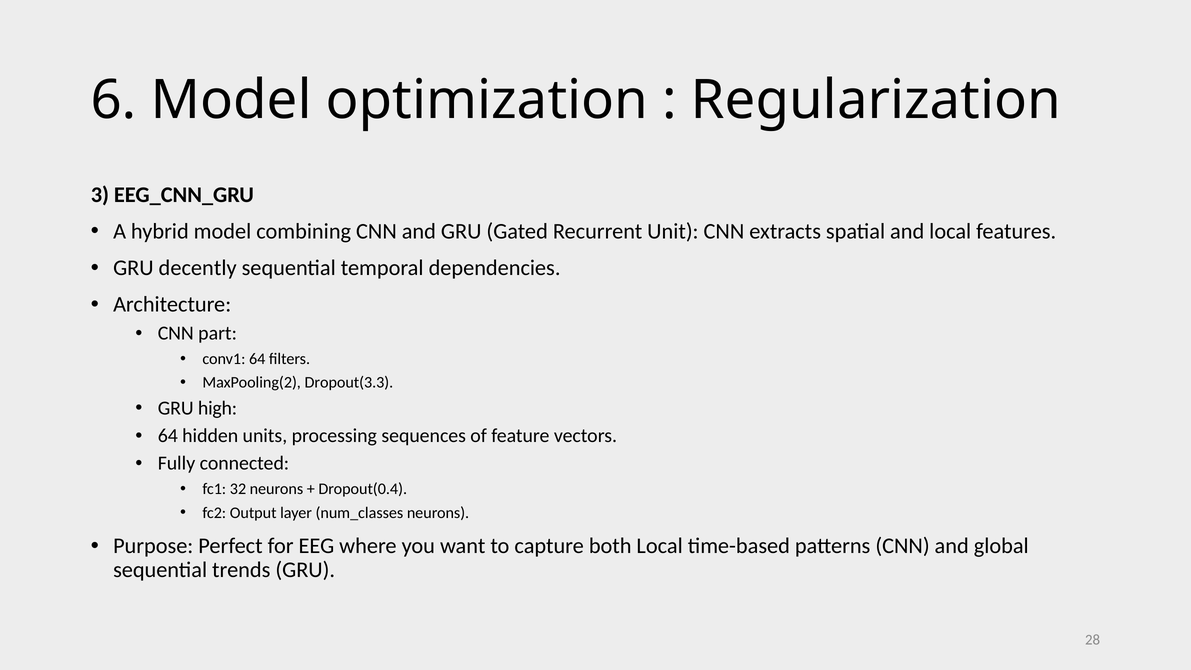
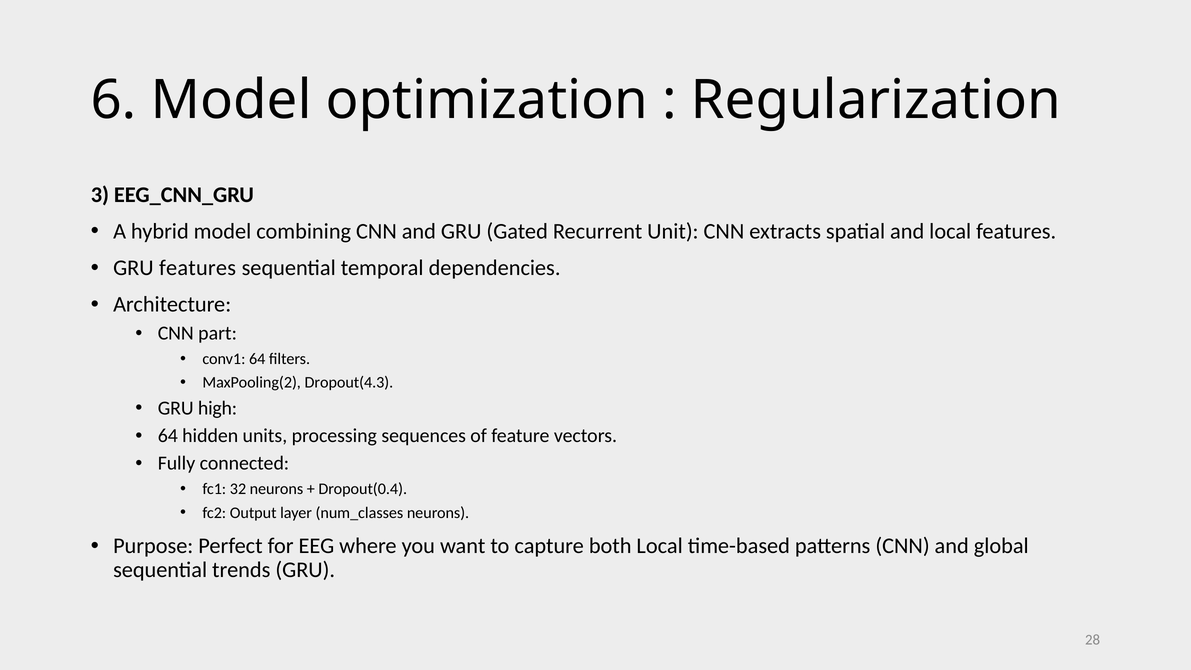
GRU decently: decently -> features (198, 268)
Dropout(3.3: Dropout(3.3 -> Dropout(4.3 (349, 383)
